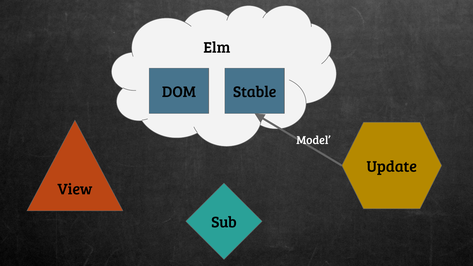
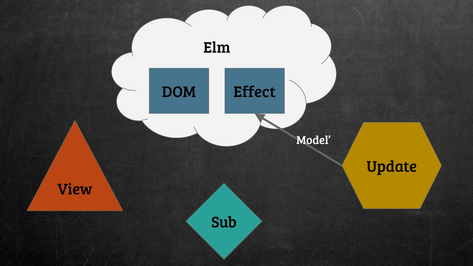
Stable: Stable -> Effect (254, 92)
